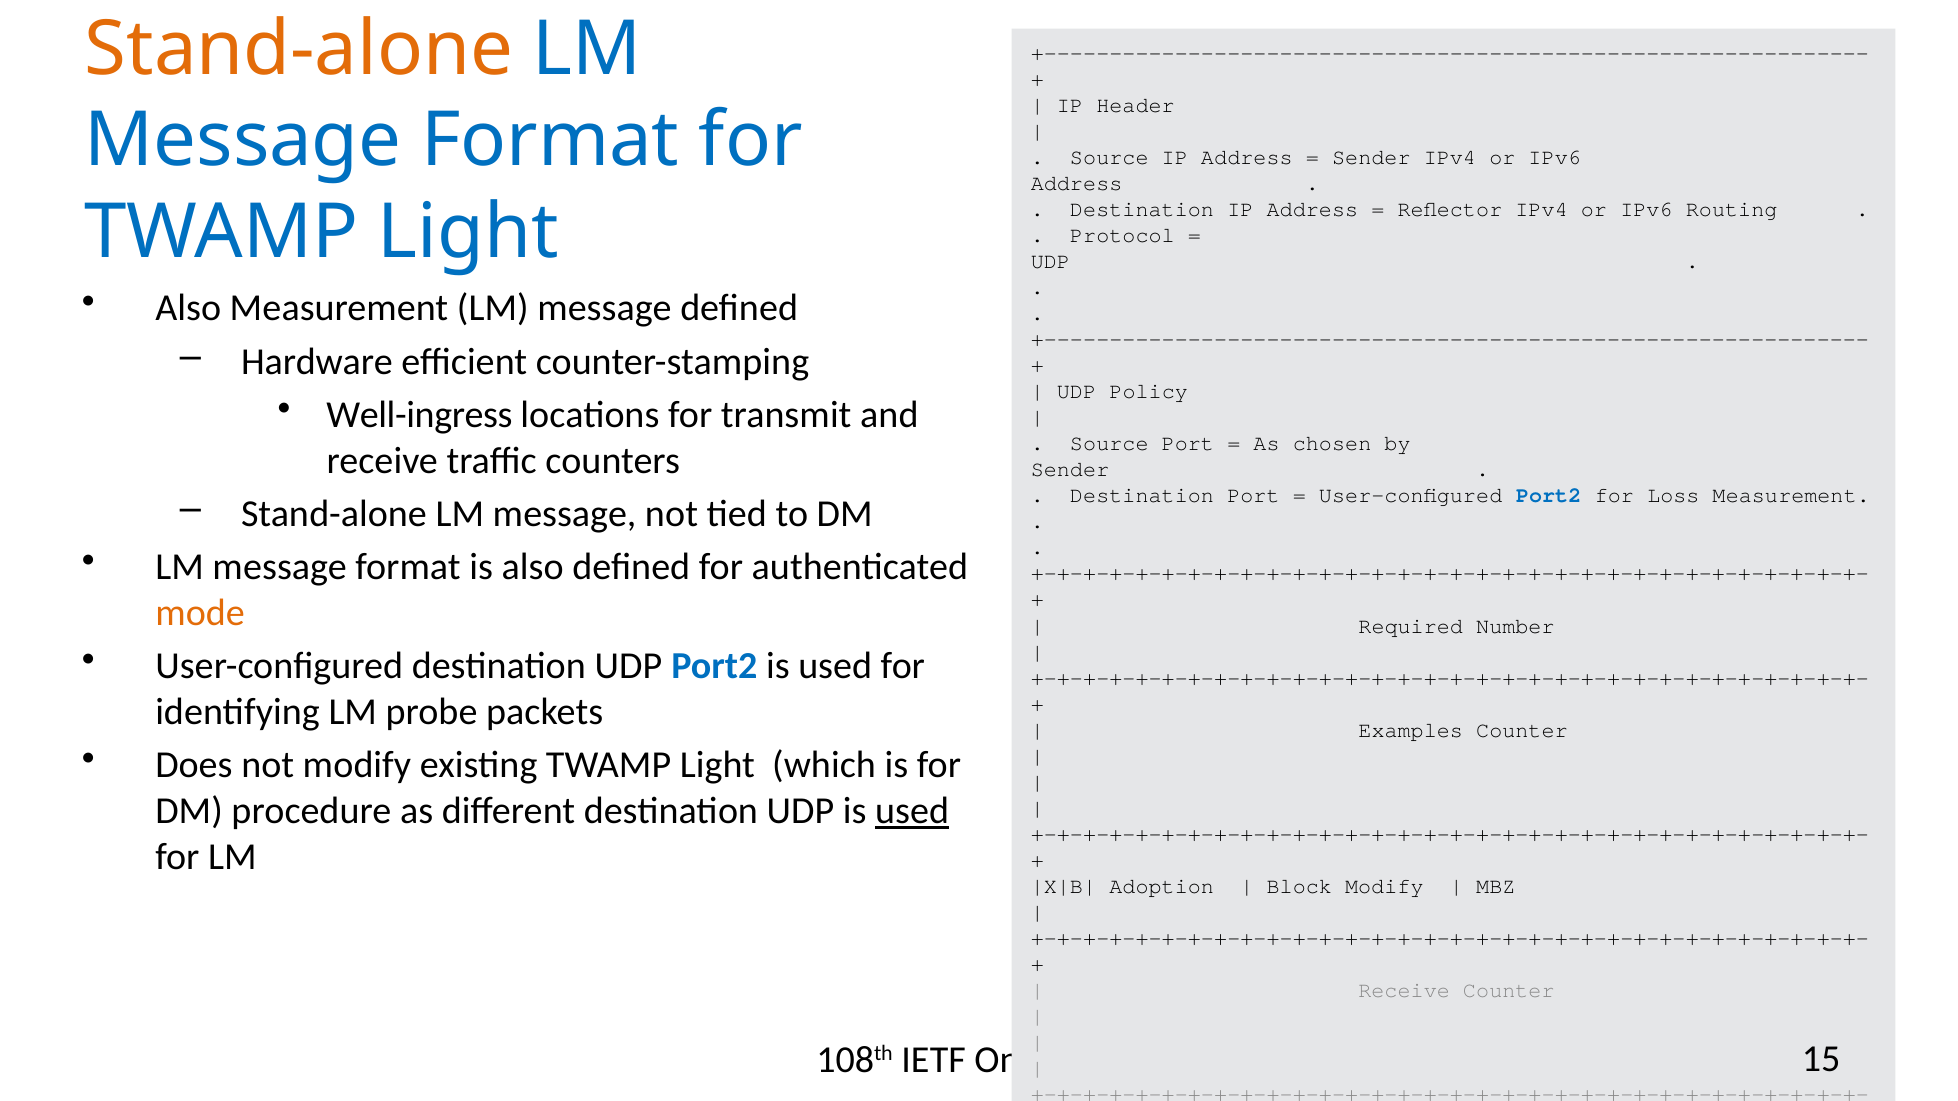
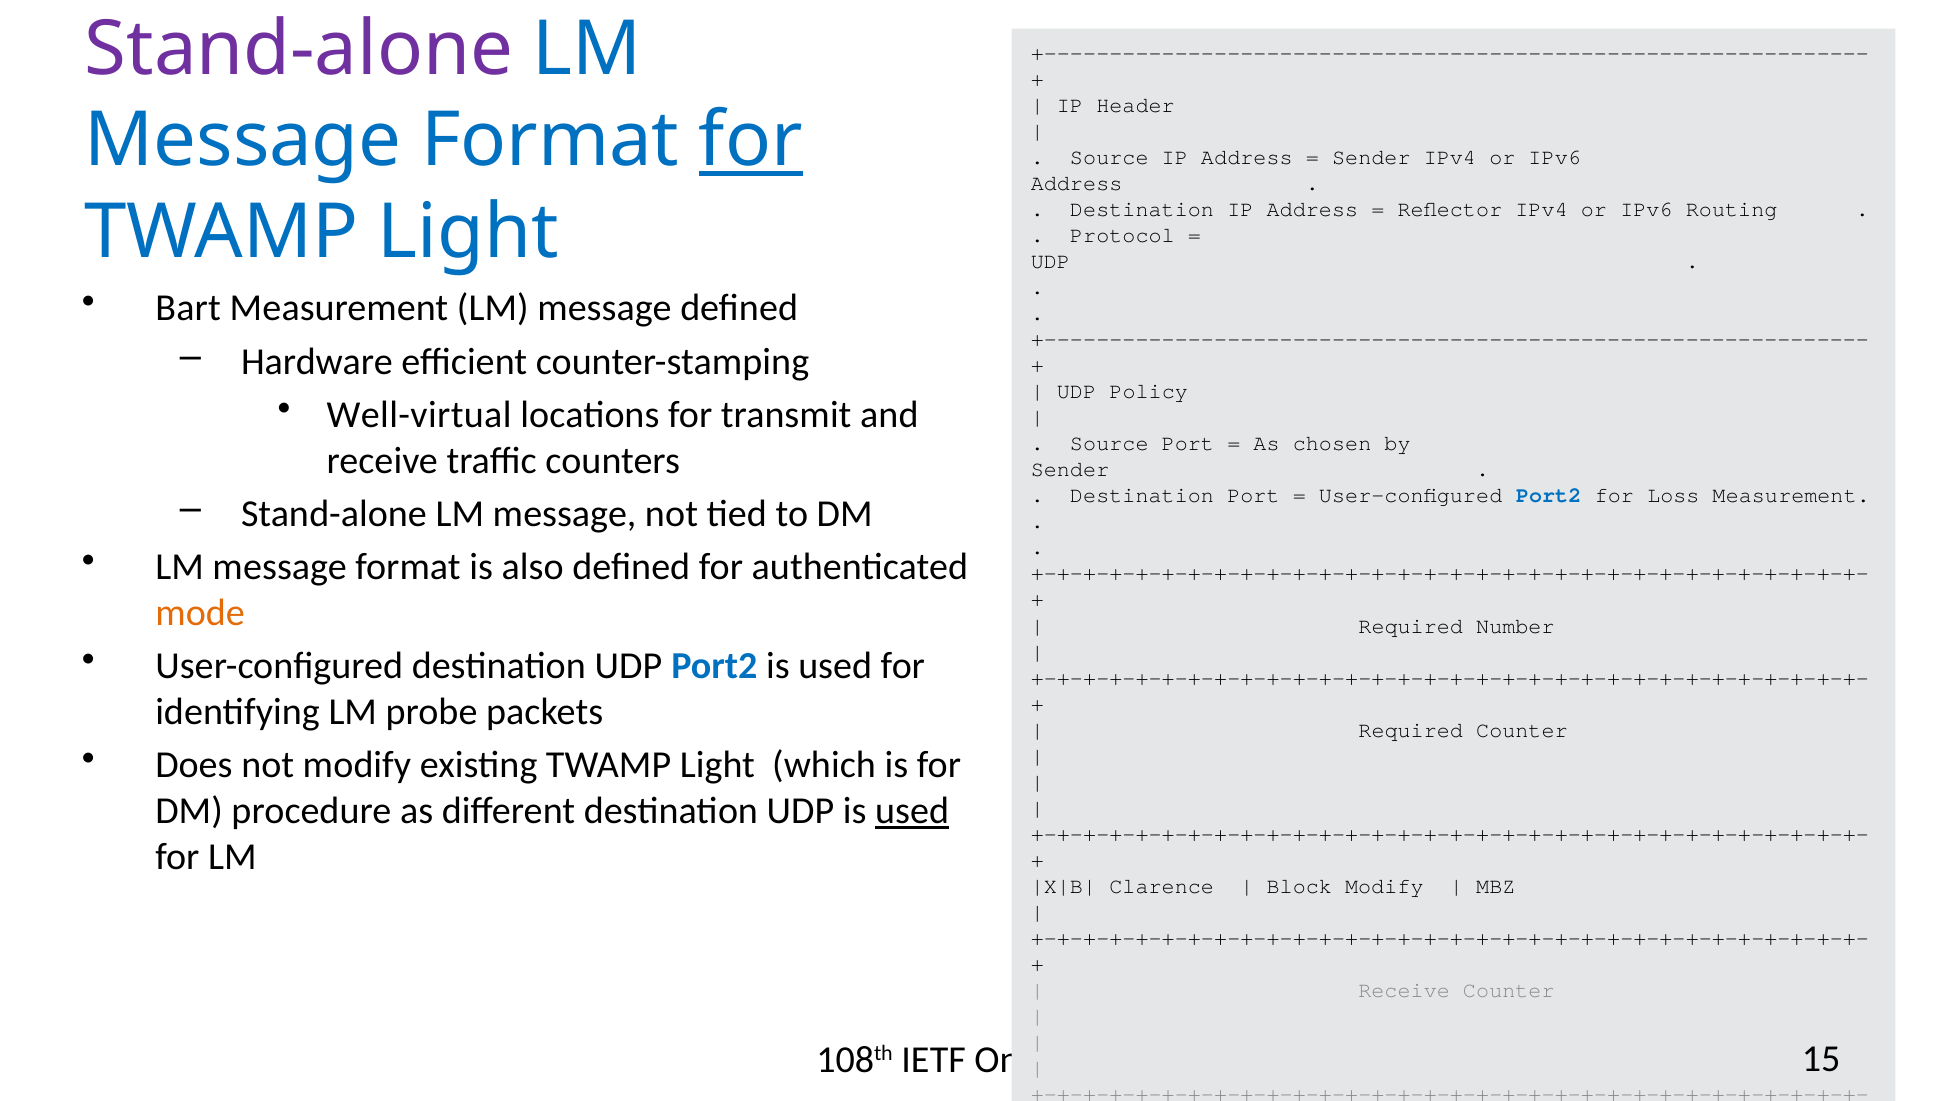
Stand-alone colour: orange -> purple (299, 49)
for underline: none -> present (751, 141)
Also: Also -> Bart (188, 308)
Well-ingress: Well-ingress -> Well-virtual (419, 415)
Examples: Examples -> Required (1411, 730)
Adoption: Adoption -> Clarence (1162, 887)
